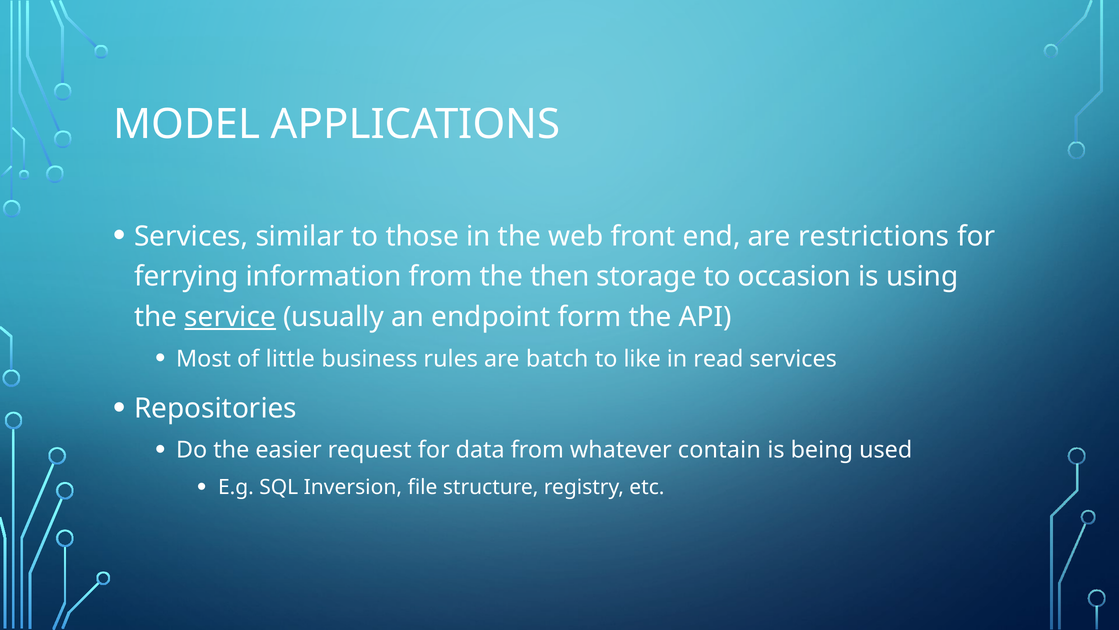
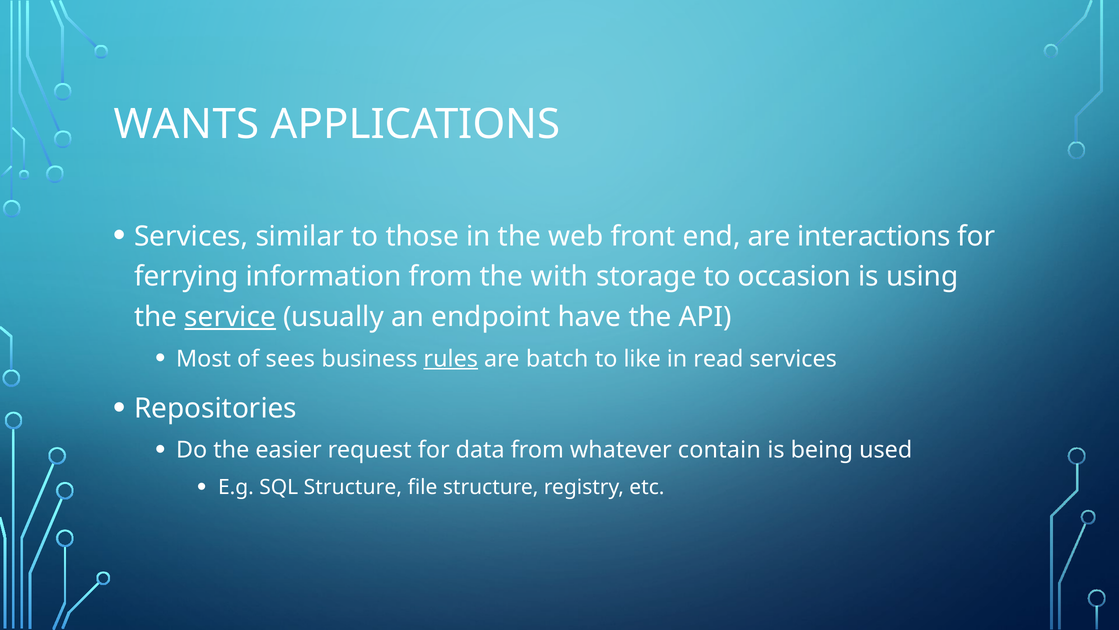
MODEL: MODEL -> WANTS (186, 124)
restrictions: restrictions -> interactions (874, 236)
then: then -> with (560, 276)
form: form -> have (589, 317)
little: little -> sees (290, 359)
rules underline: none -> present (451, 359)
SQL Inversion: Inversion -> Structure (353, 487)
